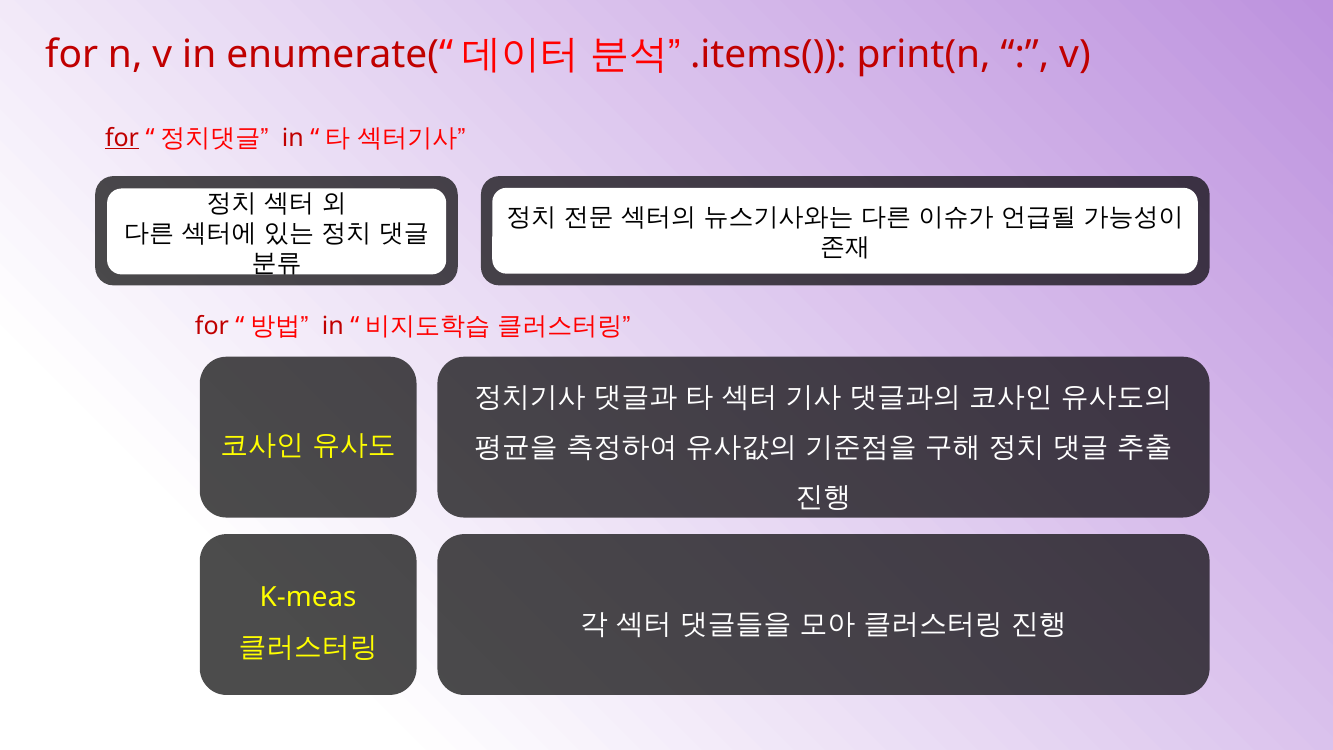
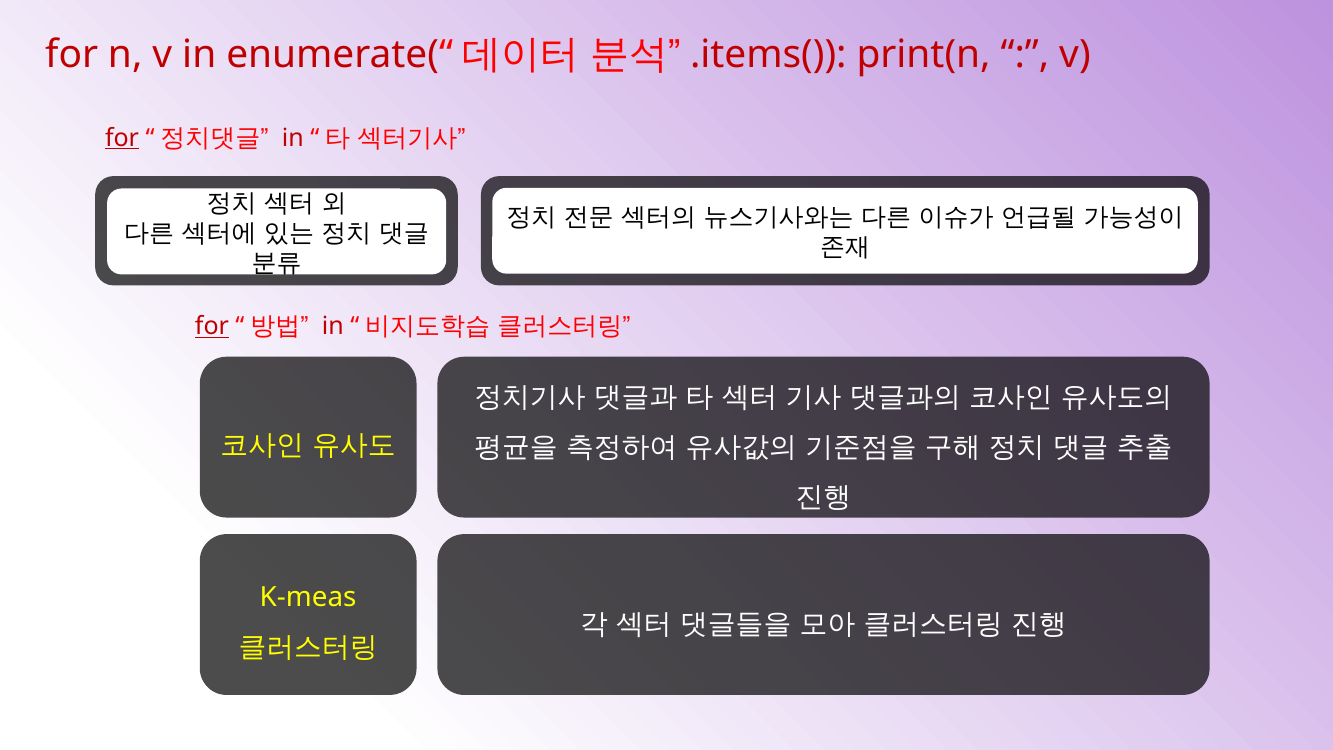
for underline: none -> present (212, 327)
